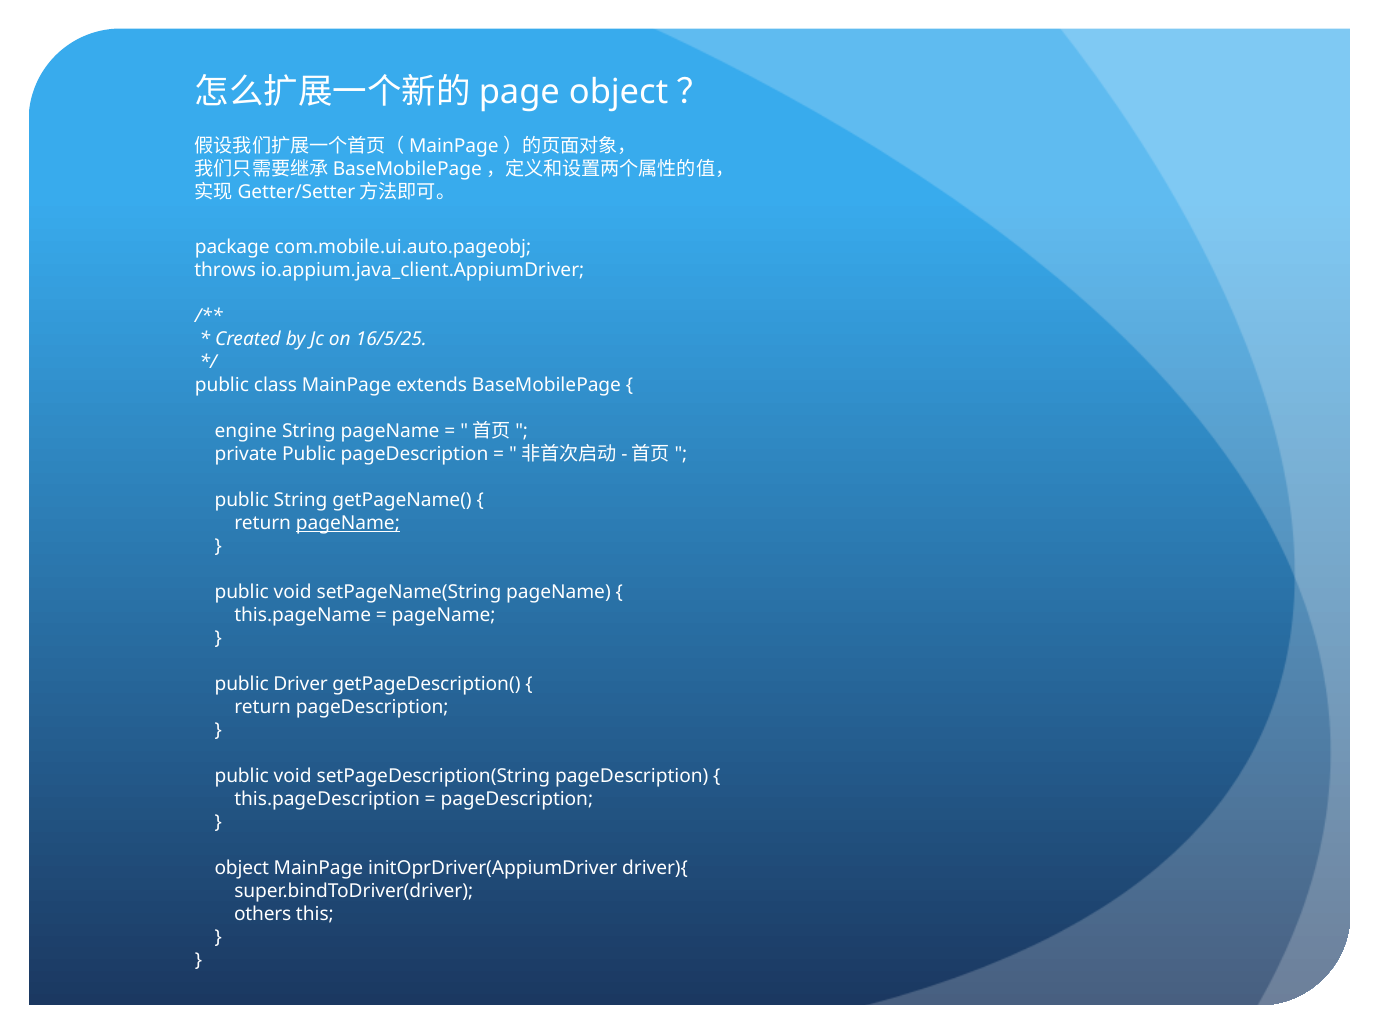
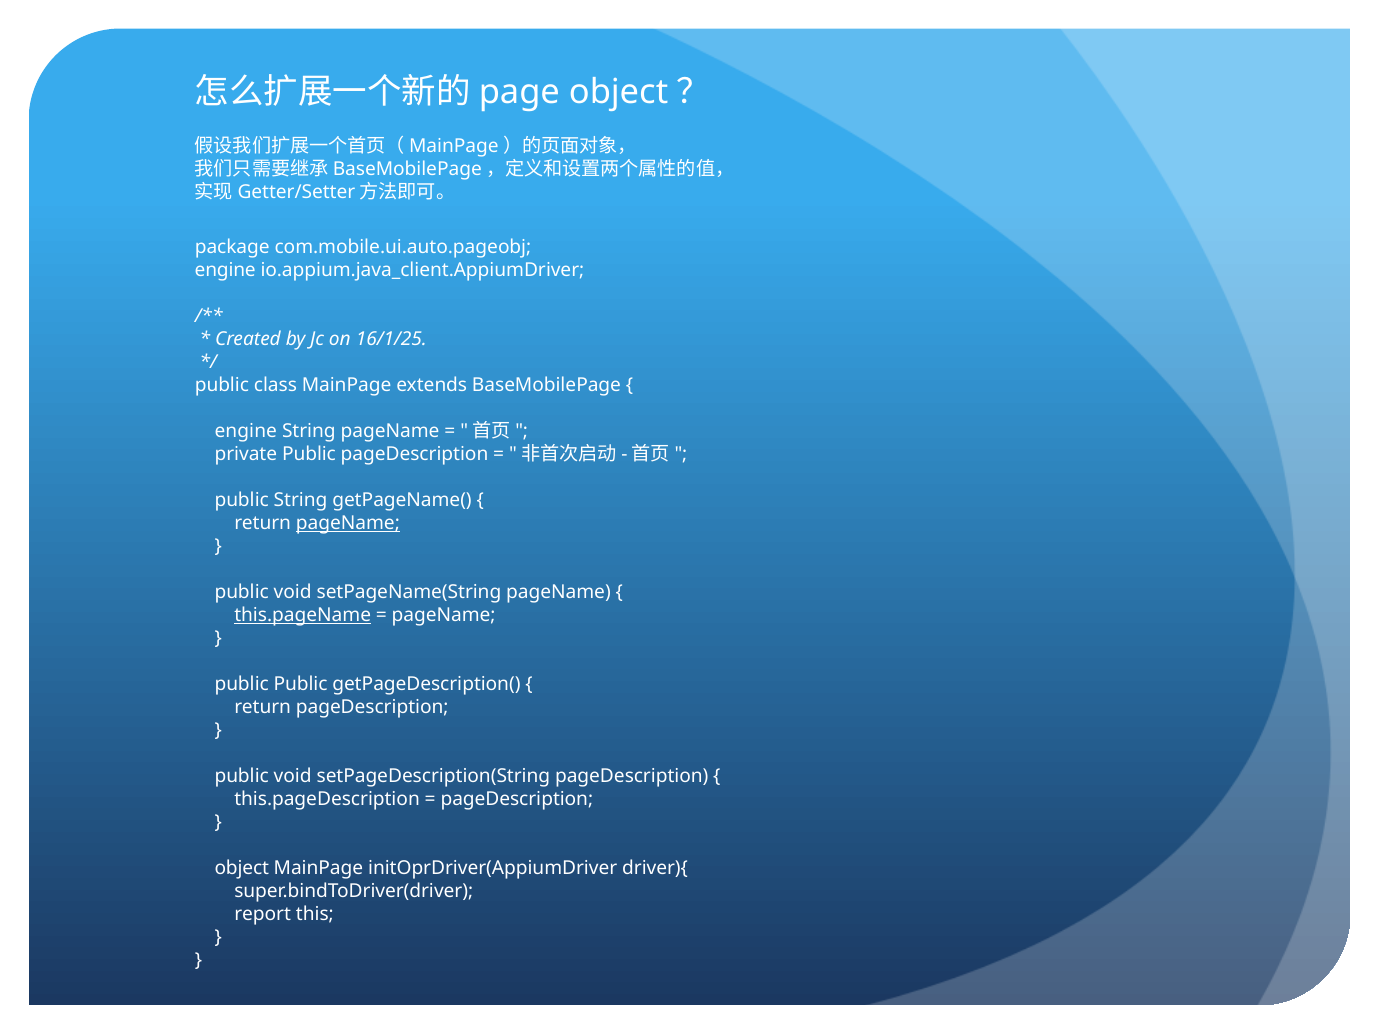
throws: throws -> engine (225, 270)
16/5/25: 16/5/25 -> 16/1/25 (391, 339)
this.pageName underline: none -> present (303, 615)
public Driver: Driver -> Public (301, 685)
others: others -> report (263, 915)
